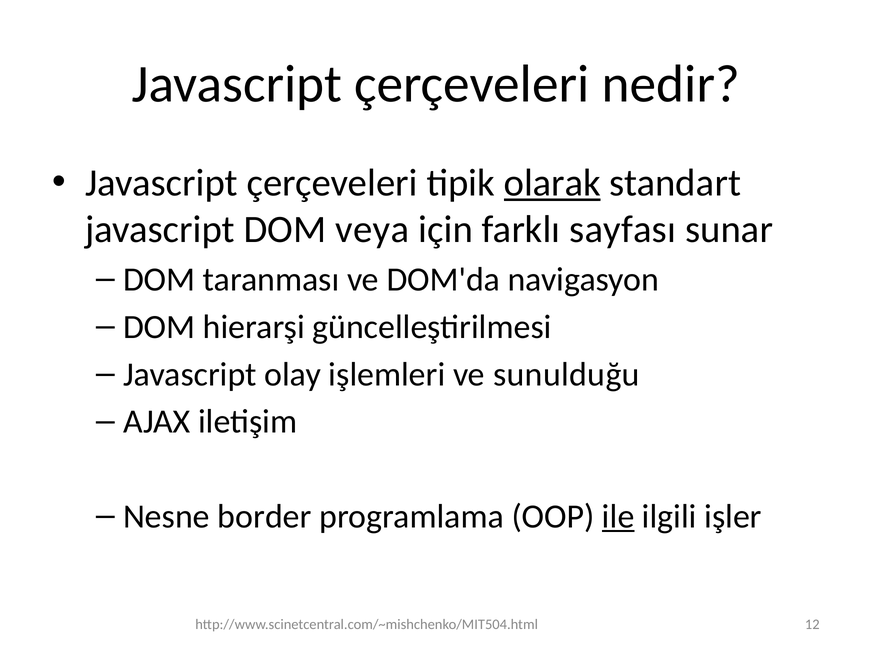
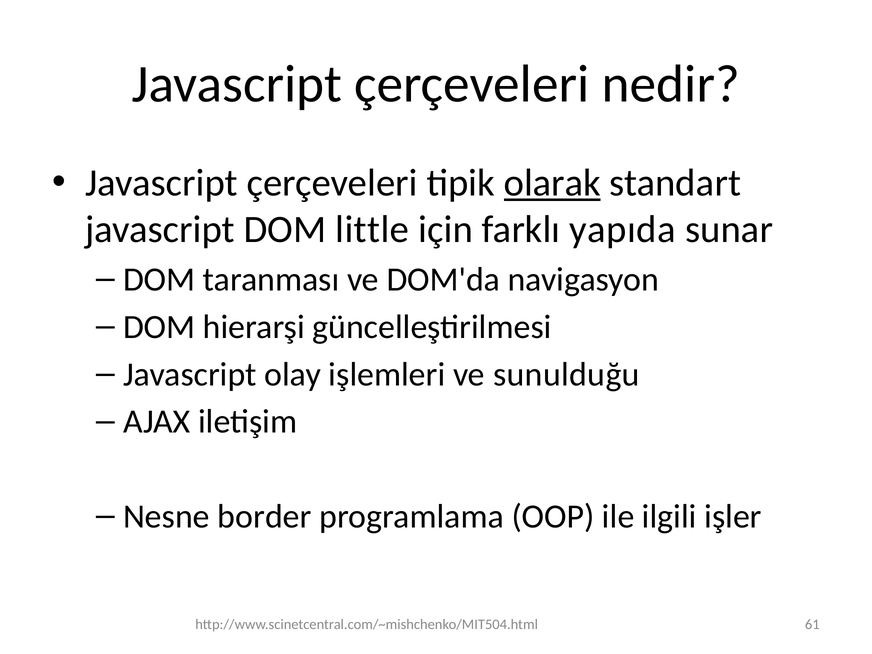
veya: veya -> little (372, 230)
sayfası: sayfası -> yapıda (623, 230)
ile underline: present -> none (618, 517)
12: 12 -> 61 (812, 624)
